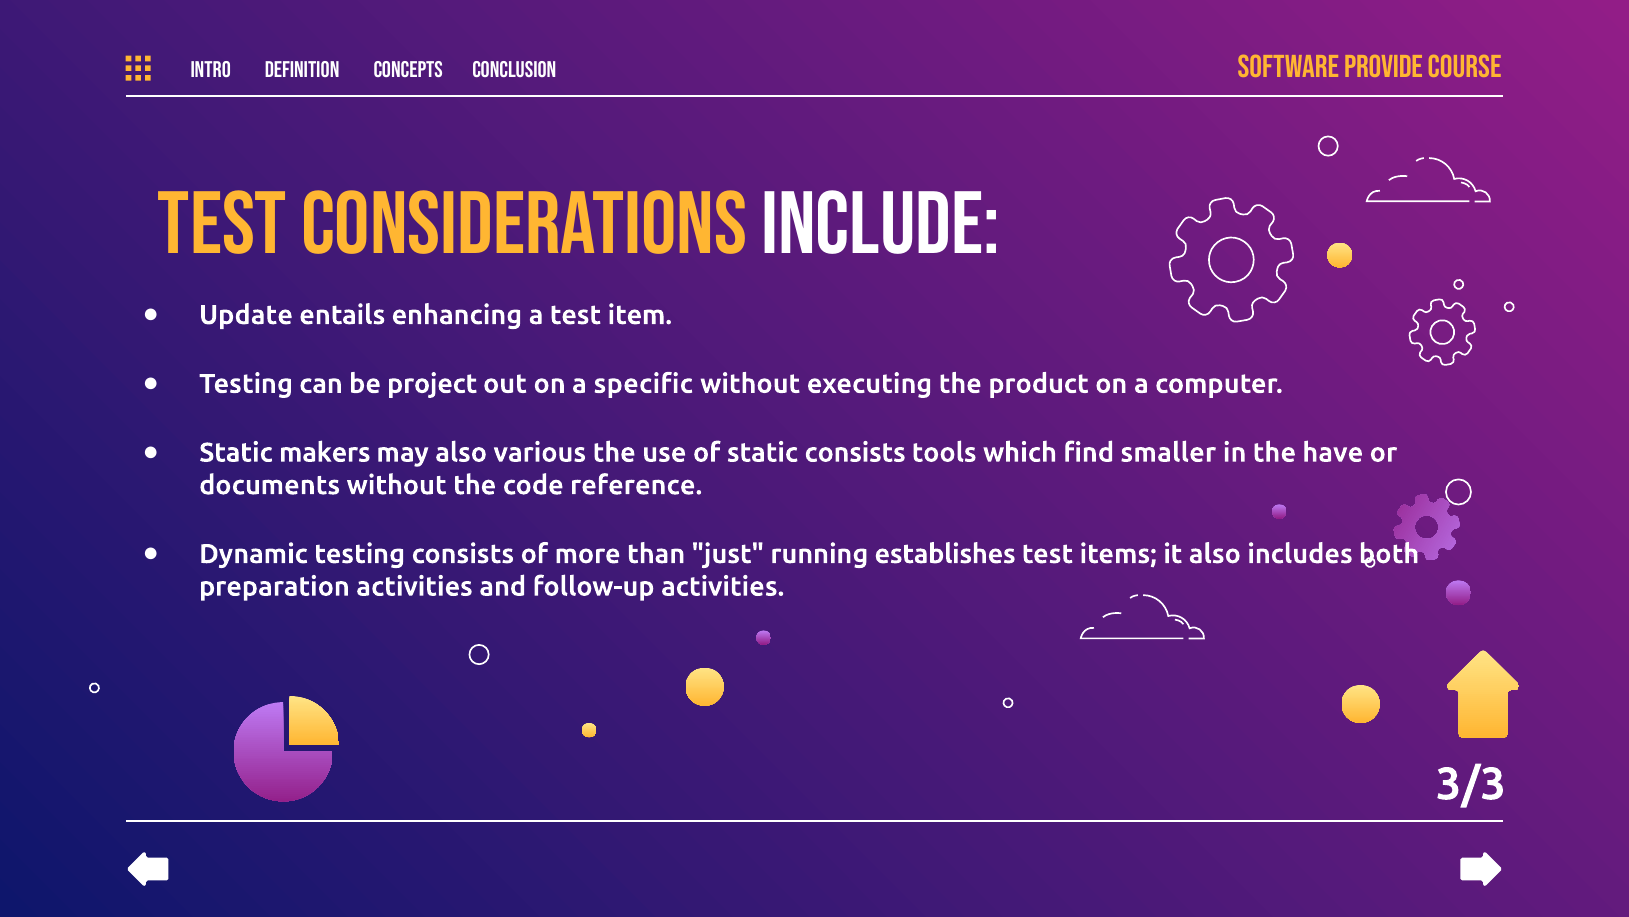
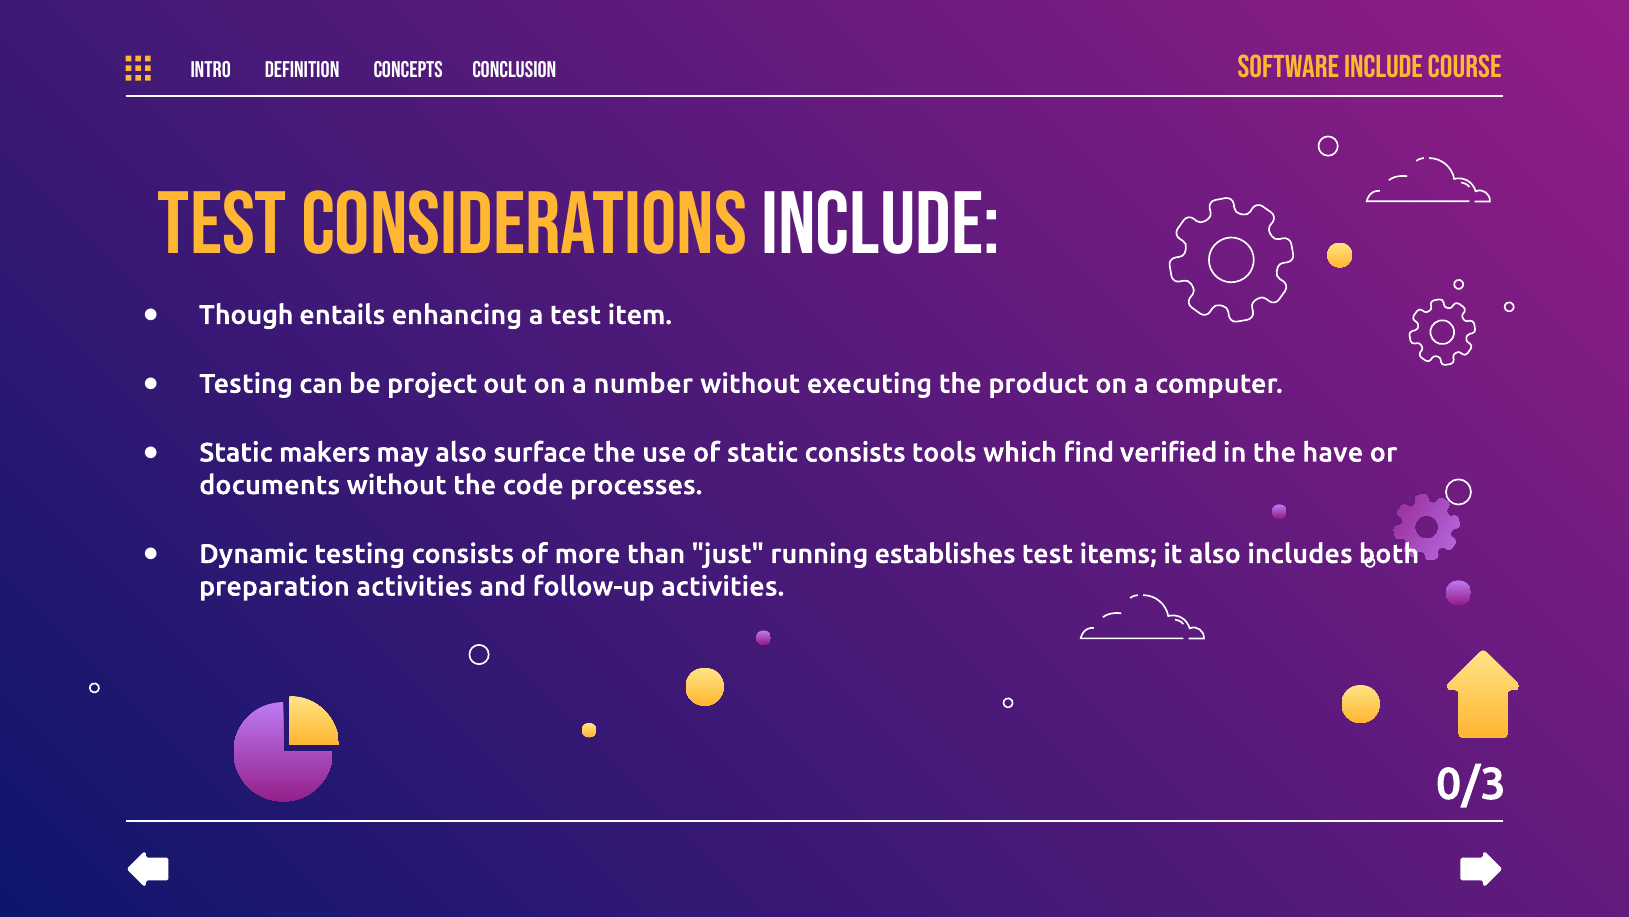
Software provide: provide -> include (1384, 67)
Update: Update -> Though (246, 315)
specific: specific -> number (643, 384)
various: various -> surface (540, 452)
smaller: smaller -> verified (1169, 452)
reference: reference -> processes (636, 485)
3/3: 3/3 -> 0/3 (1471, 784)
